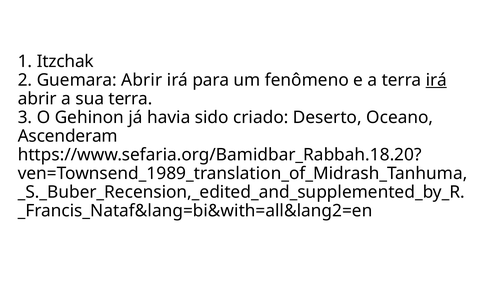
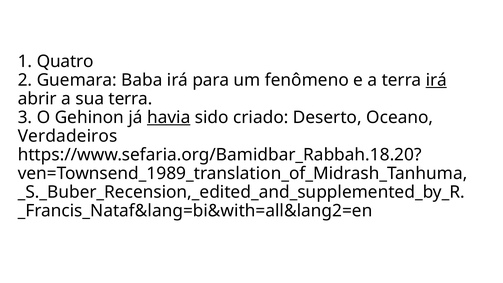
Itzchak: Itzchak -> Quatro (65, 61)
Guemara Abrir: Abrir -> Baba (142, 80)
havia underline: none -> present (169, 117)
Ascenderam: Ascenderam -> Verdadeiros (68, 136)
